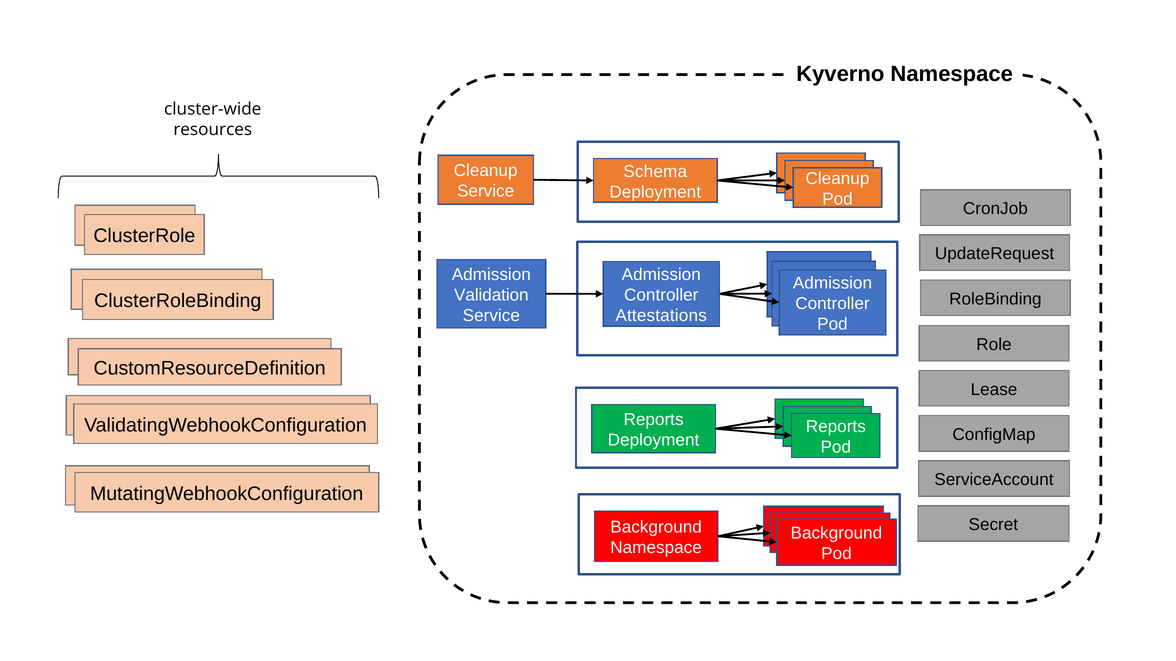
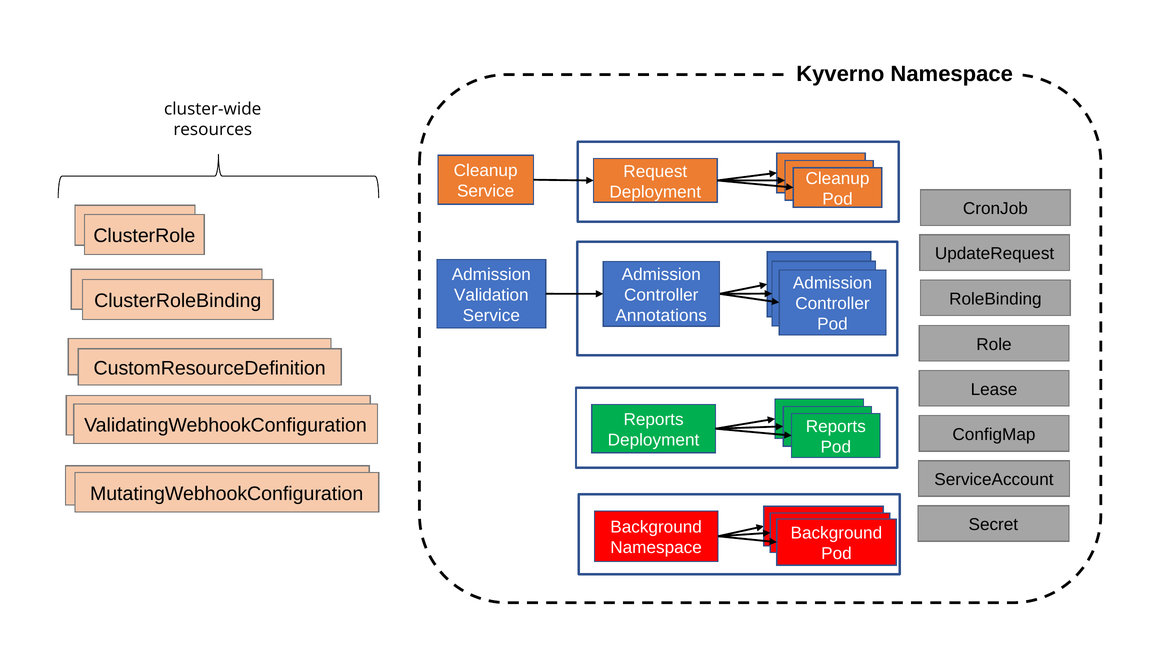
Schema: Schema -> Request (655, 172)
Attestations: Attestations -> Annotations (661, 316)
